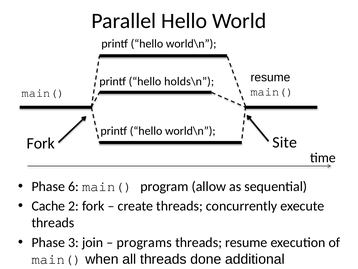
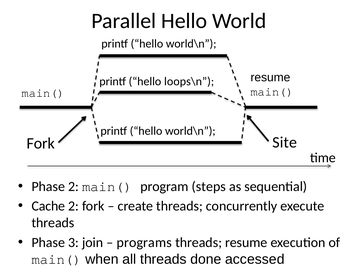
holds\n: holds\n -> loops\n (189, 81)
Phase 6: 6 -> 2 (74, 186)
allow: allow -> steps (209, 186)
additional: additional -> accessed (255, 259)
